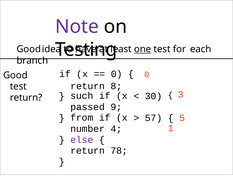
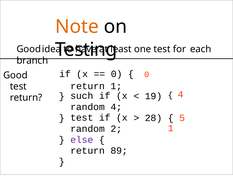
Note colour: purple -> orange (77, 27)
one underline: present -> none (143, 49)
return 8: 8 -> 1 (116, 86)
30: 30 -> 19 (154, 96)
3: 3 -> 4 (181, 94)
passed: passed -> random (88, 107)
9: 9 -> 4 (116, 107)
from: from -> test (82, 118)
57: 57 -> 28 (154, 118)
number: number -> random (88, 129)
4: 4 -> 2 (116, 129)
78: 78 -> 89 (119, 151)
